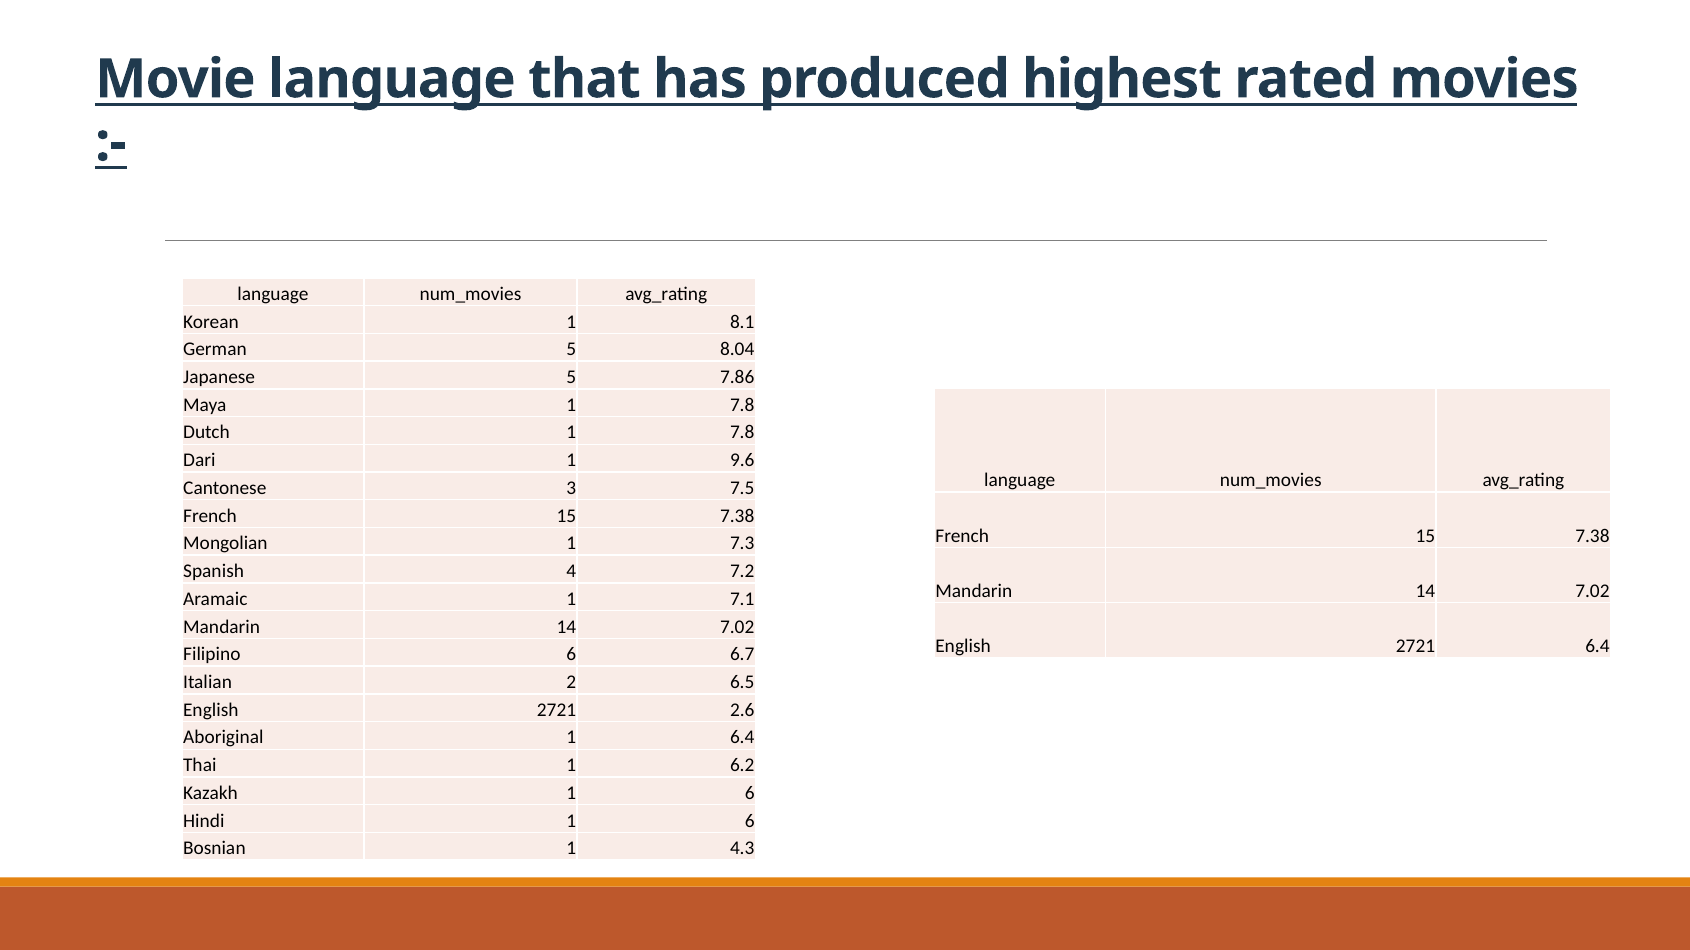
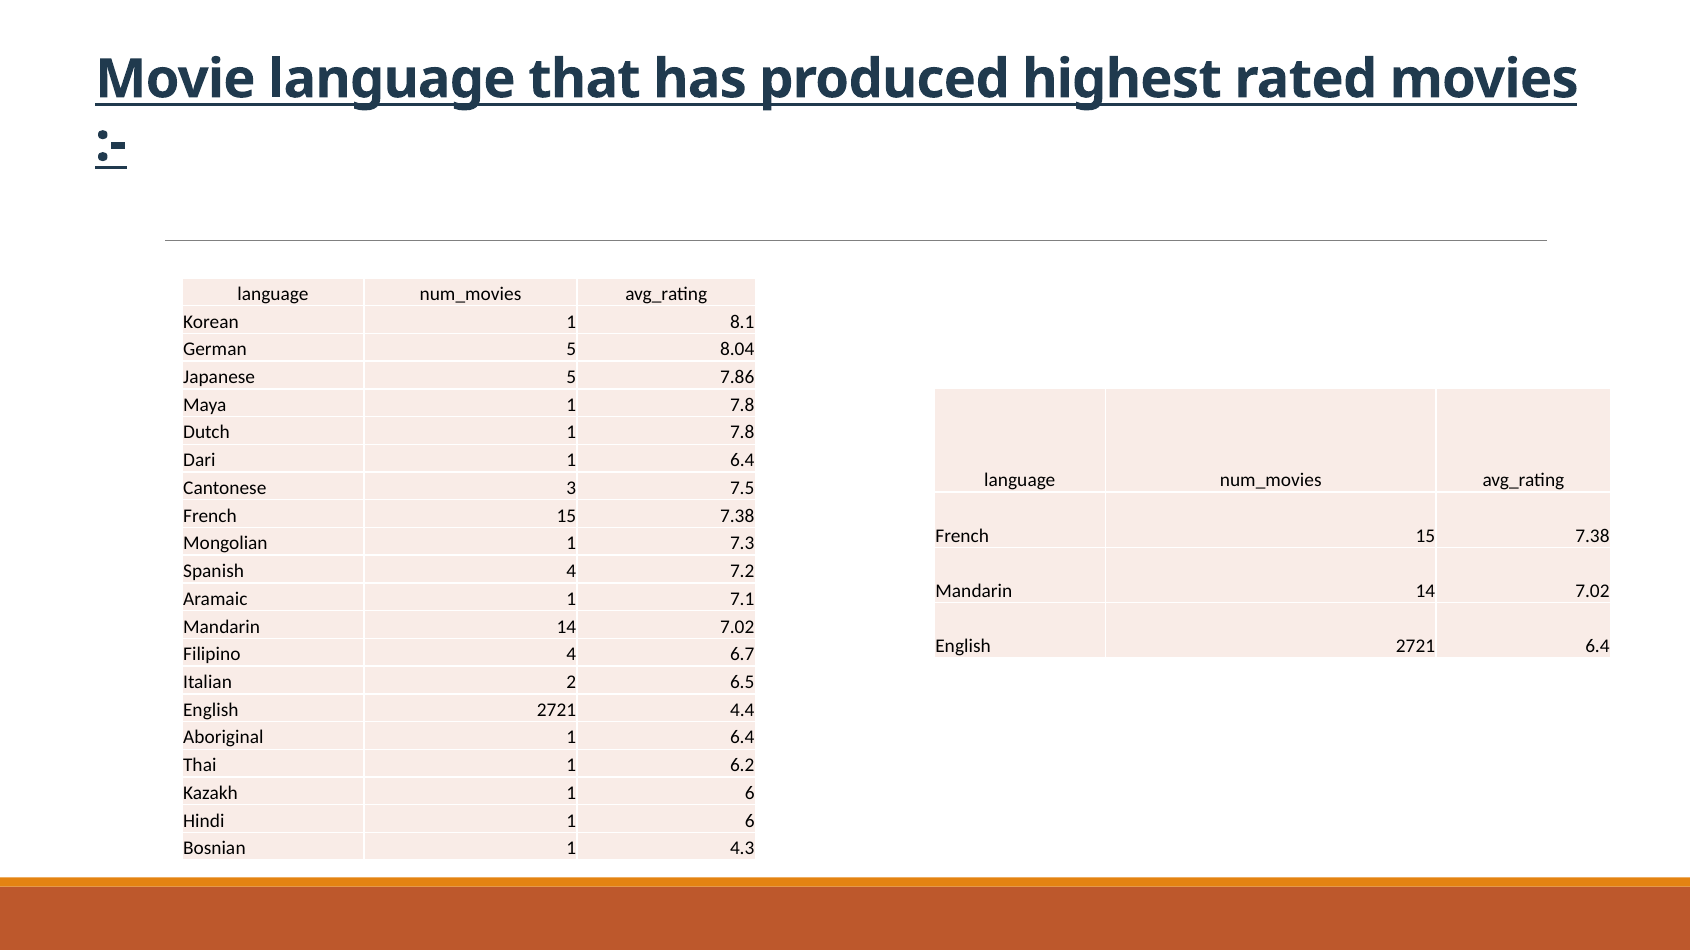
Dari 1 9.6: 9.6 -> 6.4 (742, 461)
Filipino 6: 6 -> 4 (571, 655)
2.6: 2.6 -> 4.4 (742, 710)
